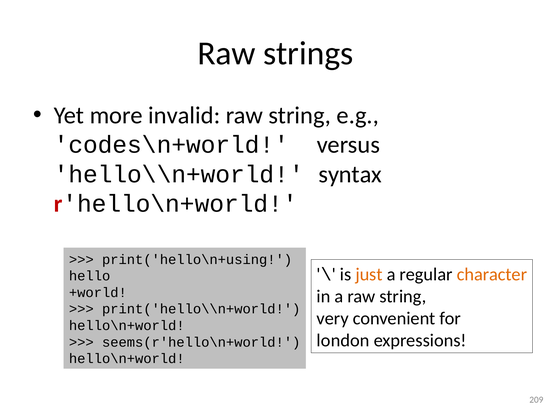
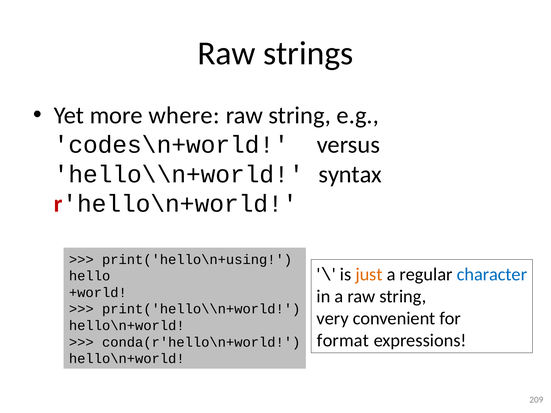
invalid: invalid -> where (184, 116)
character colour: orange -> blue (492, 275)
london: london -> format (343, 341)
seems(r'hello\n+world: seems(r'hello\n+world -> conda(r'hello\n+world (201, 342)
